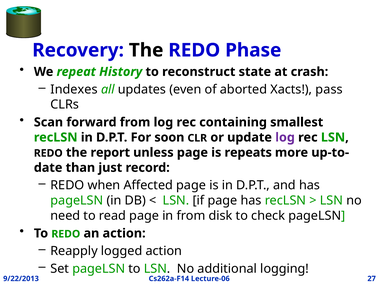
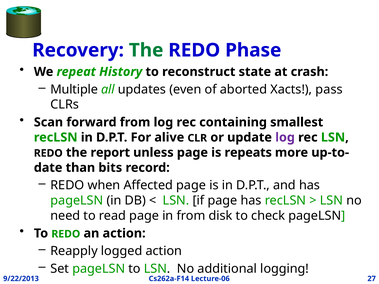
The colour: black -> green (146, 50)
Indexes: Indexes -> Multiple (74, 89)
soon: soon -> alive (169, 137)
just: just -> bits (110, 168)
